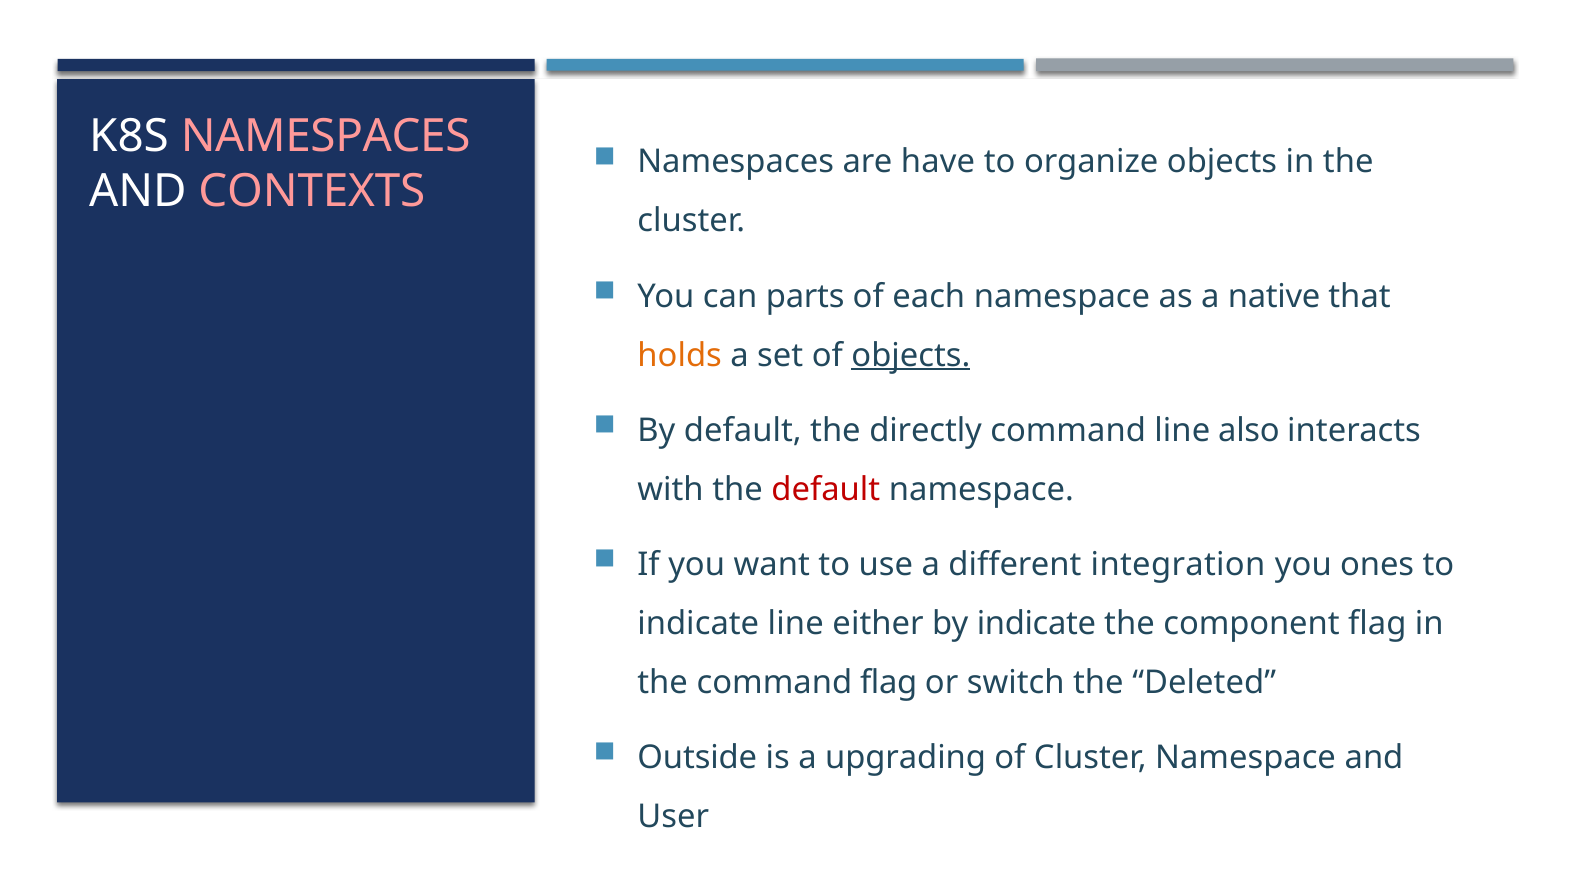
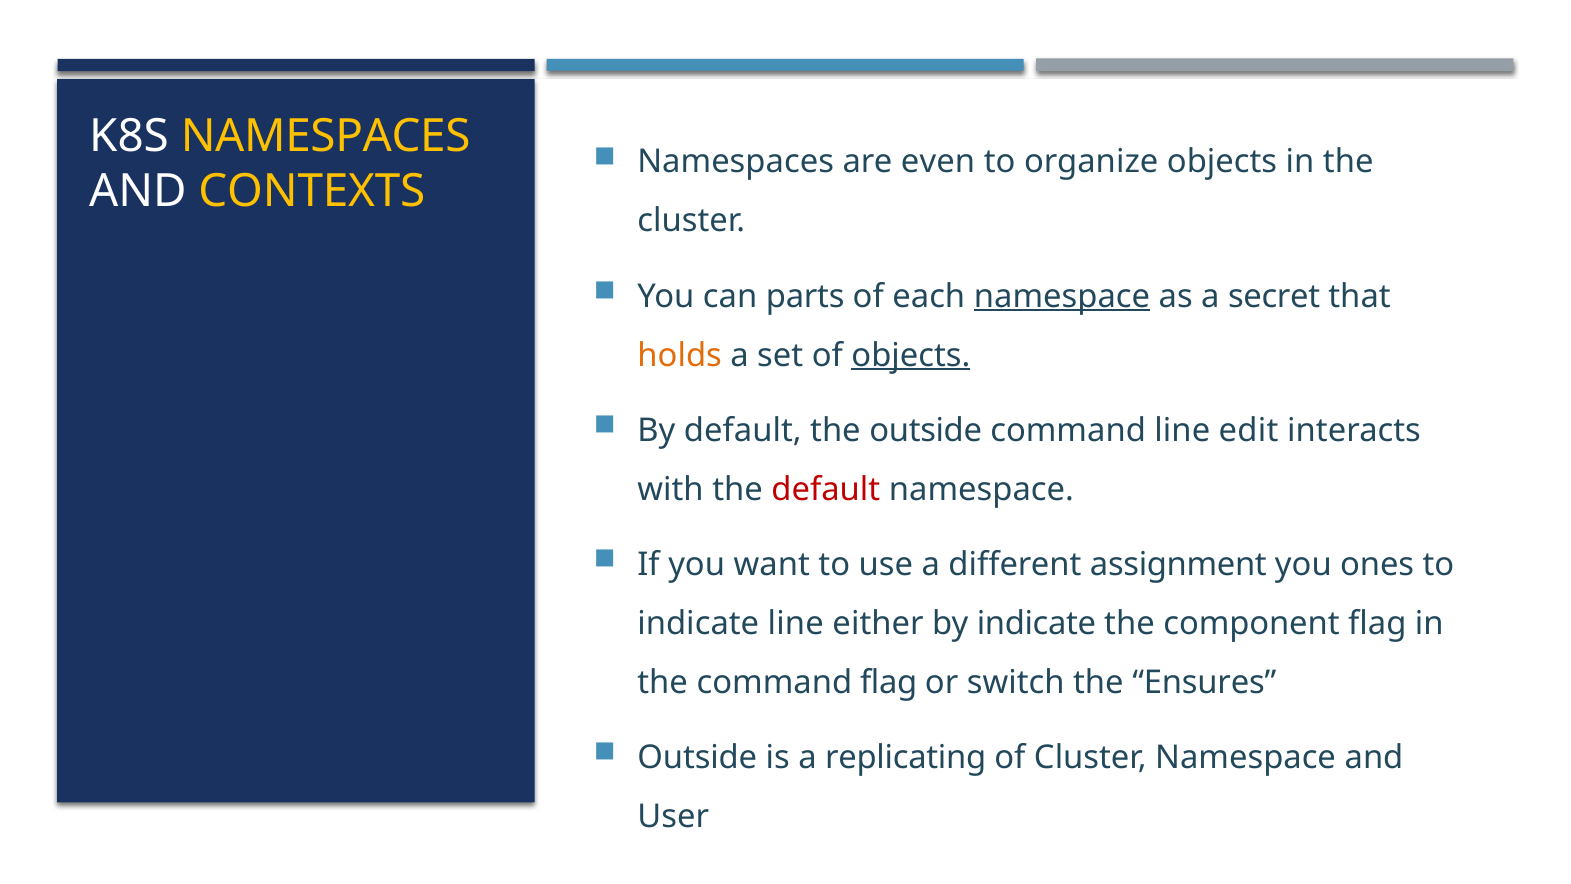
NAMESPACES colour: pink -> yellow (326, 136)
have: have -> even (938, 162)
CONTEXTS colour: pink -> yellow (312, 191)
namespace underline: none -> present (1062, 296)
native: native -> secret (1274, 296)
the directly: directly -> outside (926, 430)
also: also -> edit (1249, 430)
integration: integration -> assignment (1178, 565)
Deleted: Deleted -> Ensures (1204, 682)
upgrading: upgrading -> replicating (906, 758)
